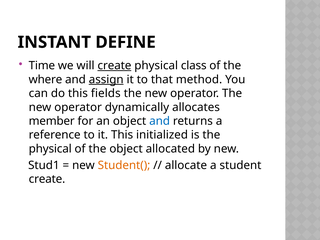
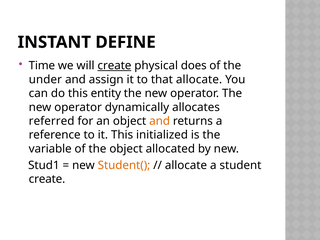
class: class -> does (194, 66)
where: where -> under (45, 80)
assign underline: present -> none (106, 80)
that method: method -> allocate (199, 80)
fields: fields -> entity (106, 93)
member: member -> referred (52, 121)
and colour: blue -> orange (160, 121)
physical: physical -> variable (50, 149)
